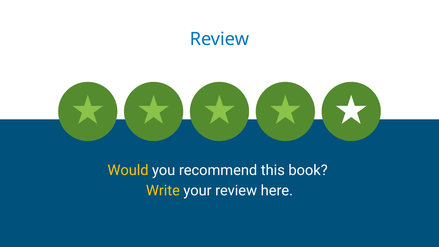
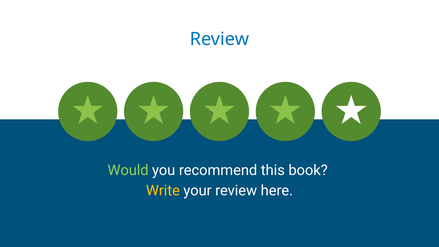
Would colour: yellow -> light green (128, 170)
